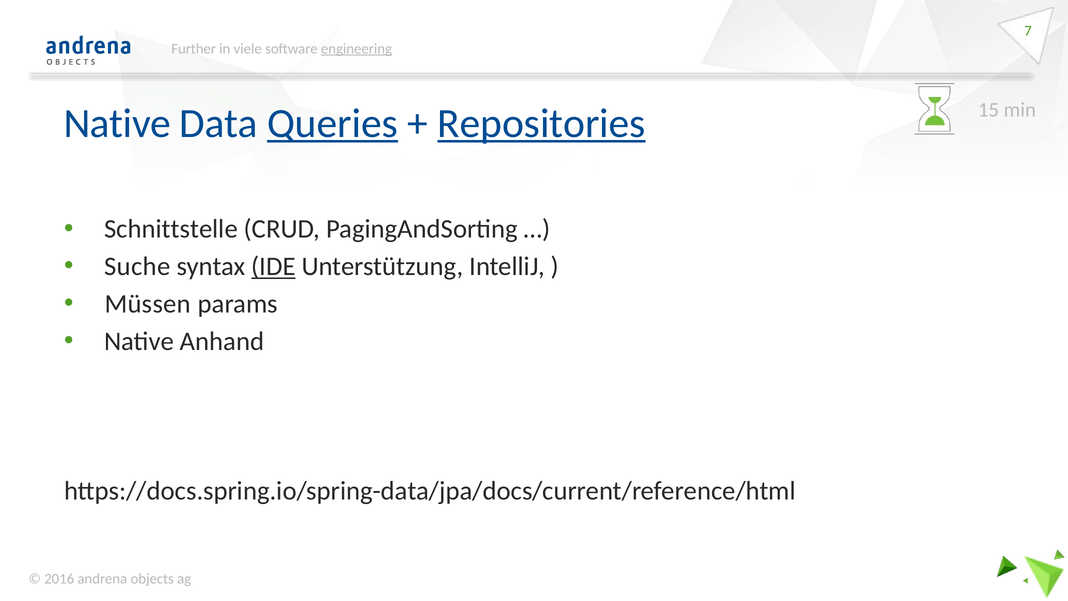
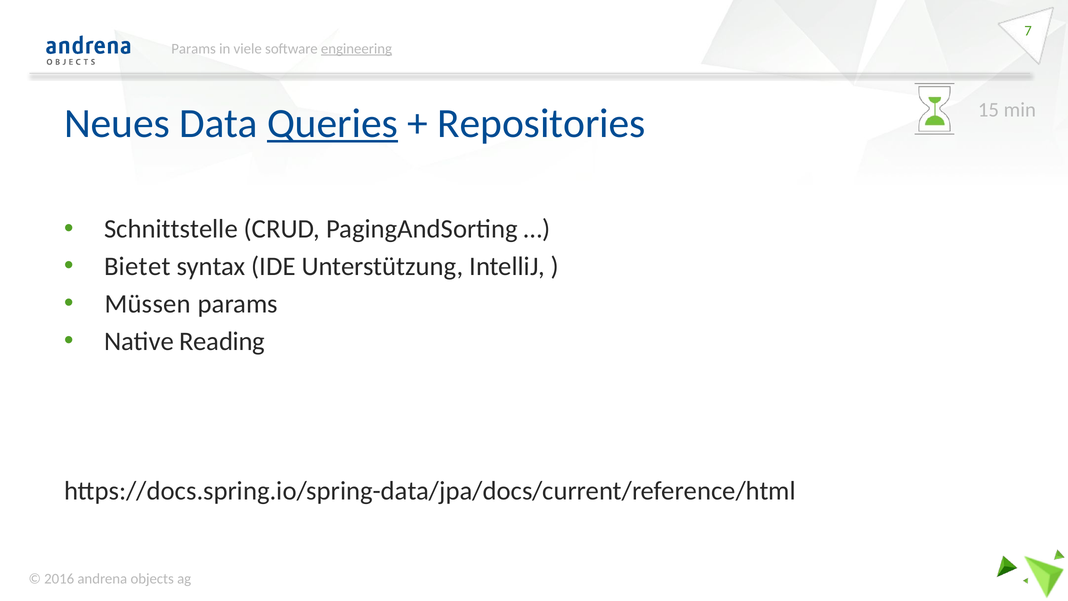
Further: Further -> Params (194, 49)
Native: Native -> Neues (117, 123)
Repositories underline: present -> none (542, 123)
Suche: Suche -> Bietet (137, 266)
IDE underline: present -> none (273, 266)
Anhand: Anhand -> Reading (222, 341)
